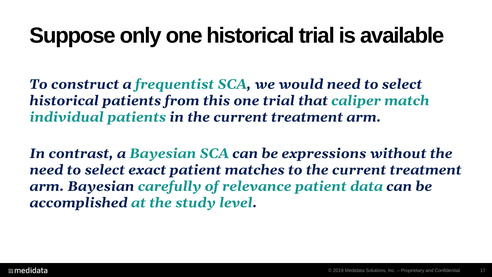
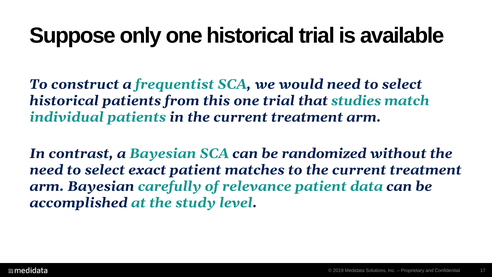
caliper: caliper -> studies (356, 101)
expressions: expressions -> randomized (324, 153)
